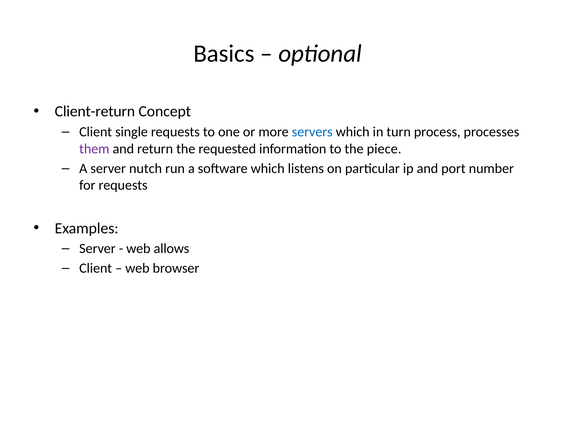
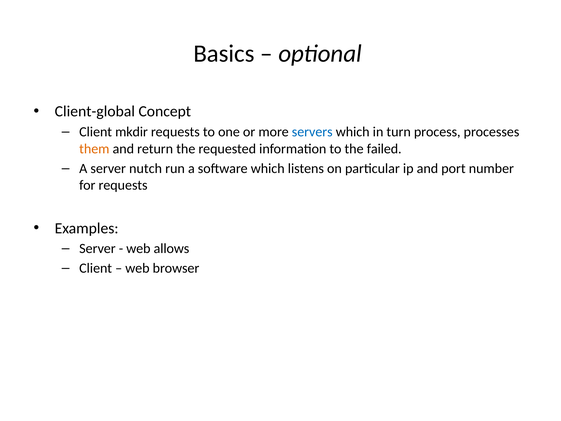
Client-return: Client-return -> Client-global (95, 111)
single: single -> mkdir (132, 132)
them colour: purple -> orange (94, 149)
piece: piece -> failed (384, 149)
